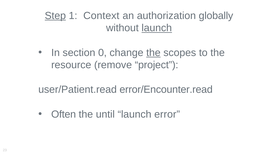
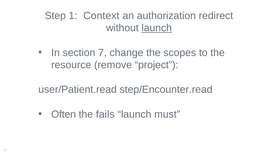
Step underline: present -> none (55, 16)
globally: globally -> redirect (216, 16)
0: 0 -> 7 (102, 53)
the underline: present -> none (153, 53)
error/Encounter.read: error/Encounter.read -> step/Encounter.read (166, 90)
until: until -> fails (105, 115)
error: error -> must (167, 115)
